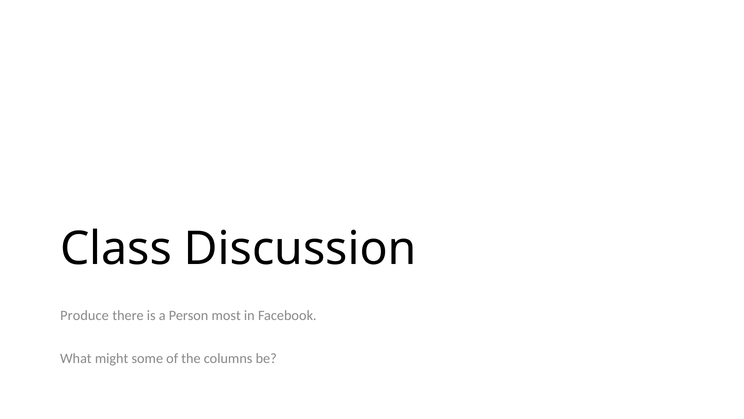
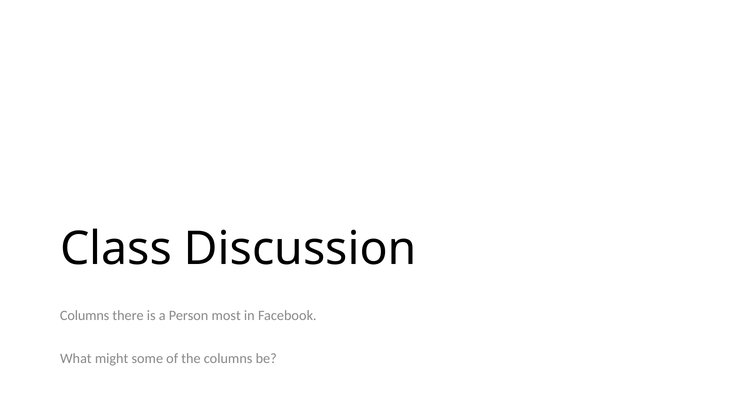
Produce: Produce -> Columns (85, 315)
